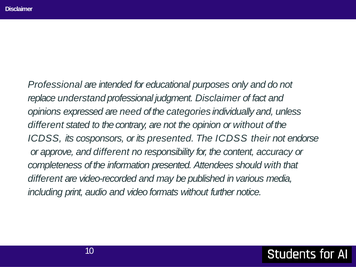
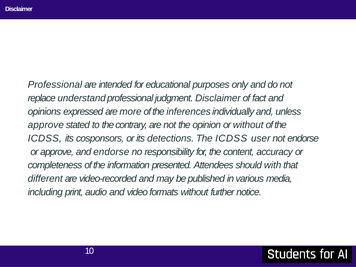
need: need -> more (131, 112)
categories: categories -> inferences (189, 112)
different: different -> approve (46, 125)
its presented: presented -> detections (171, 138)
their: their -> user (261, 138)
and different: different -> endorse (111, 152)
